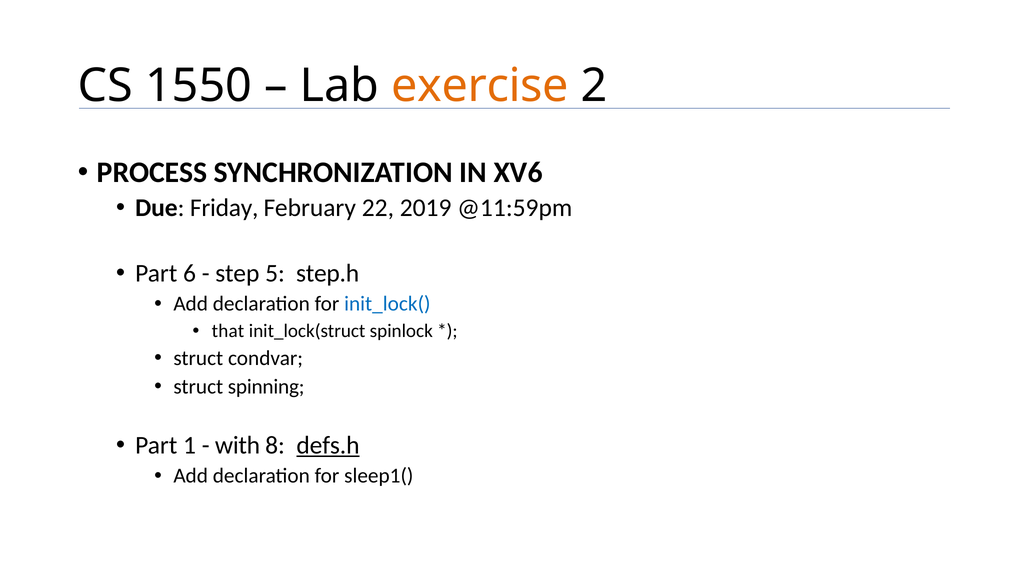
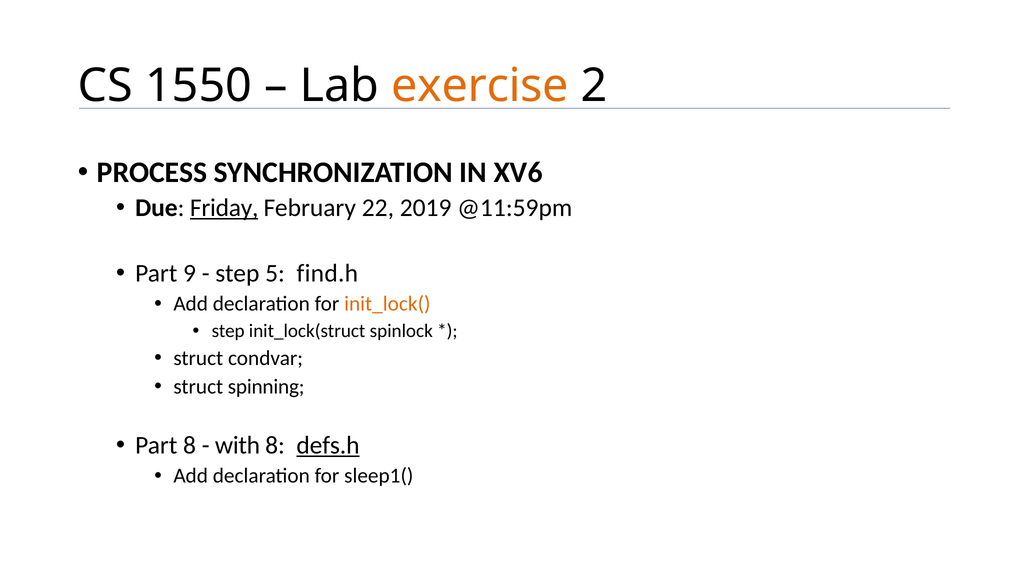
Friday underline: none -> present (224, 208)
6: 6 -> 9 (190, 273)
step.h: step.h -> find.h (327, 273)
init_lock( colour: blue -> orange (387, 304)
that: that -> step (228, 331)
Part 1: 1 -> 8 (190, 445)
